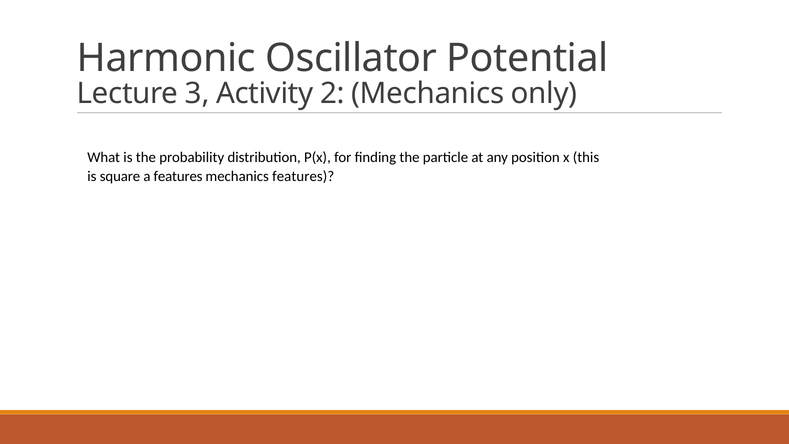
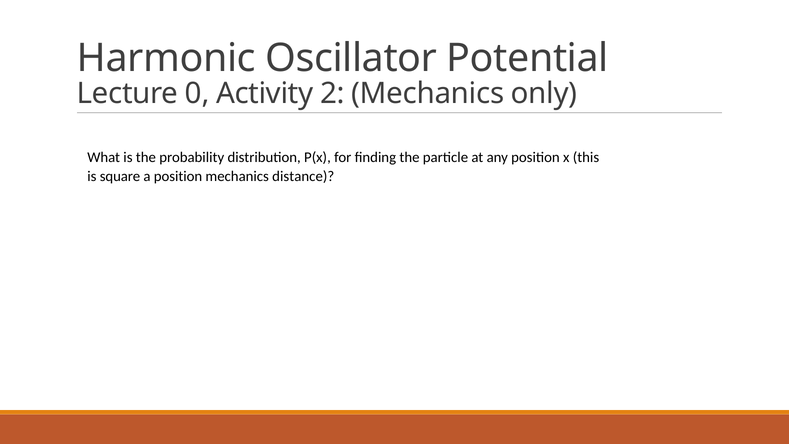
3: 3 -> 0 (197, 94)
a features: features -> position (178, 176)
mechanics features: features -> distance (303, 176)
